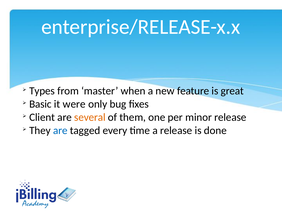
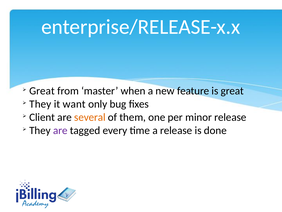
Types: Types -> Great (42, 91)
Basic: Basic -> They (40, 104)
were: were -> want (74, 104)
are colour: blue -> purple (60, 130)
